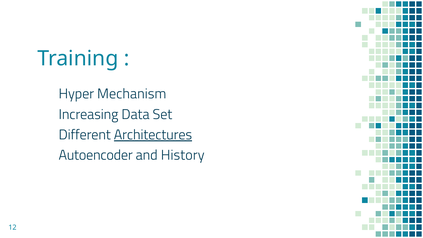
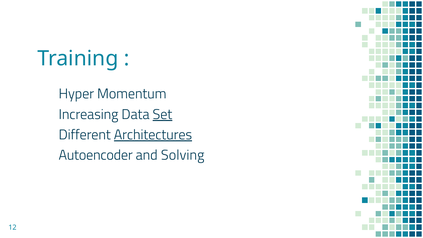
Mechanism: Mechanism -> Momentum (132, 94)
Set underline: none -> present (162, 114)
History: History -> Solving (183, 155)
